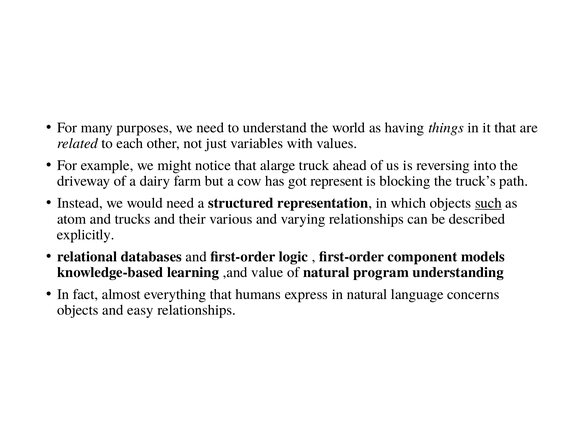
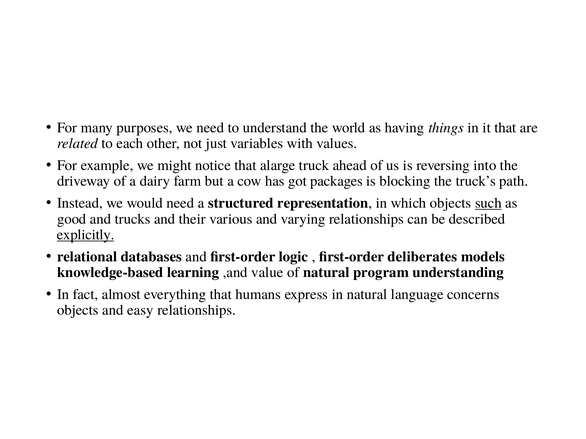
represent: represent -> packages (337, 181)
atom: atom -> good (72, 219)
explicitly underline: none -> present (86, 235)
component: component -> deliberates (422, 257)
